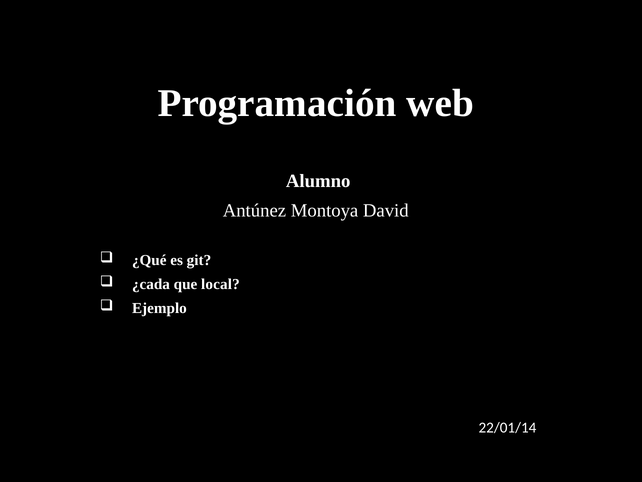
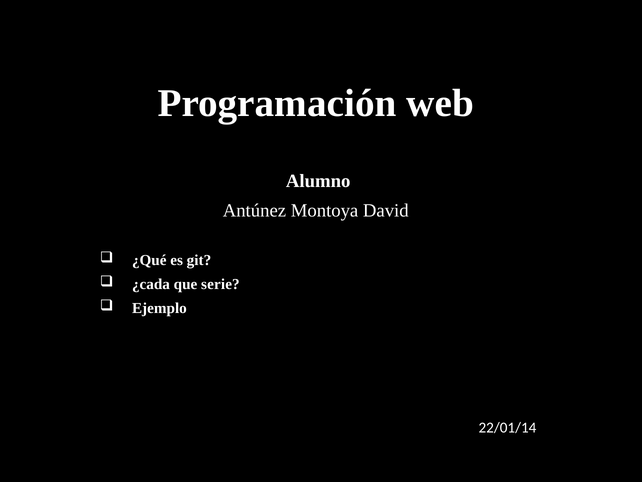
local: local -> serie (220, 284)
